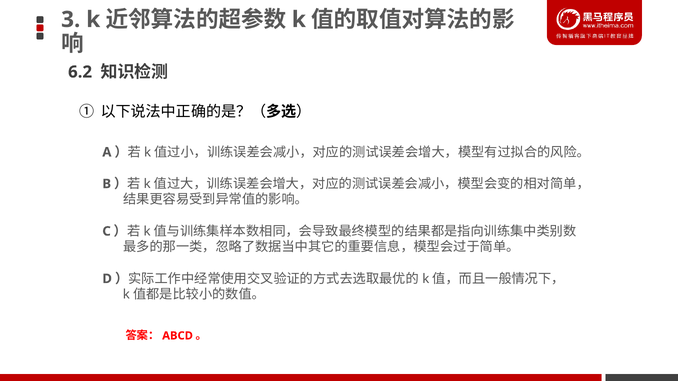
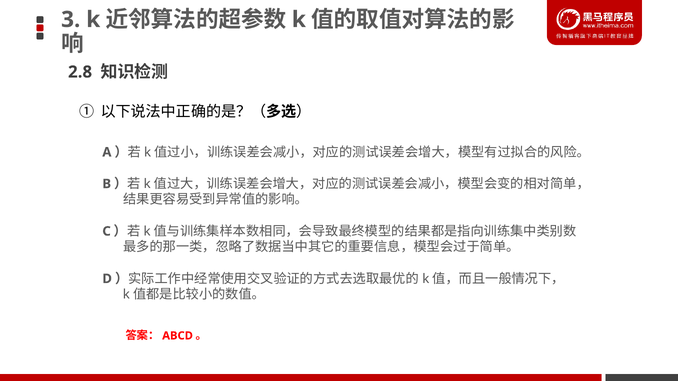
6.2: 6.2 -> 2.8 (80, 72)
